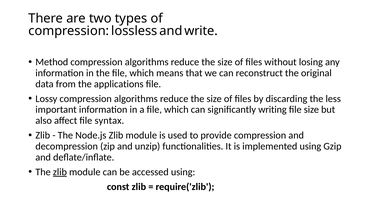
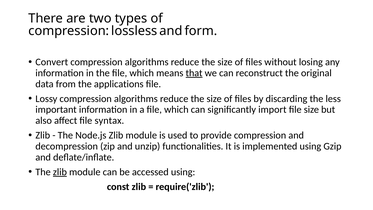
write: write -> form (201, 31)
Method: Method -> Convert (52, 62)
that underline: none -> present (194, 73)
writing: writing -> import (272, 110)
